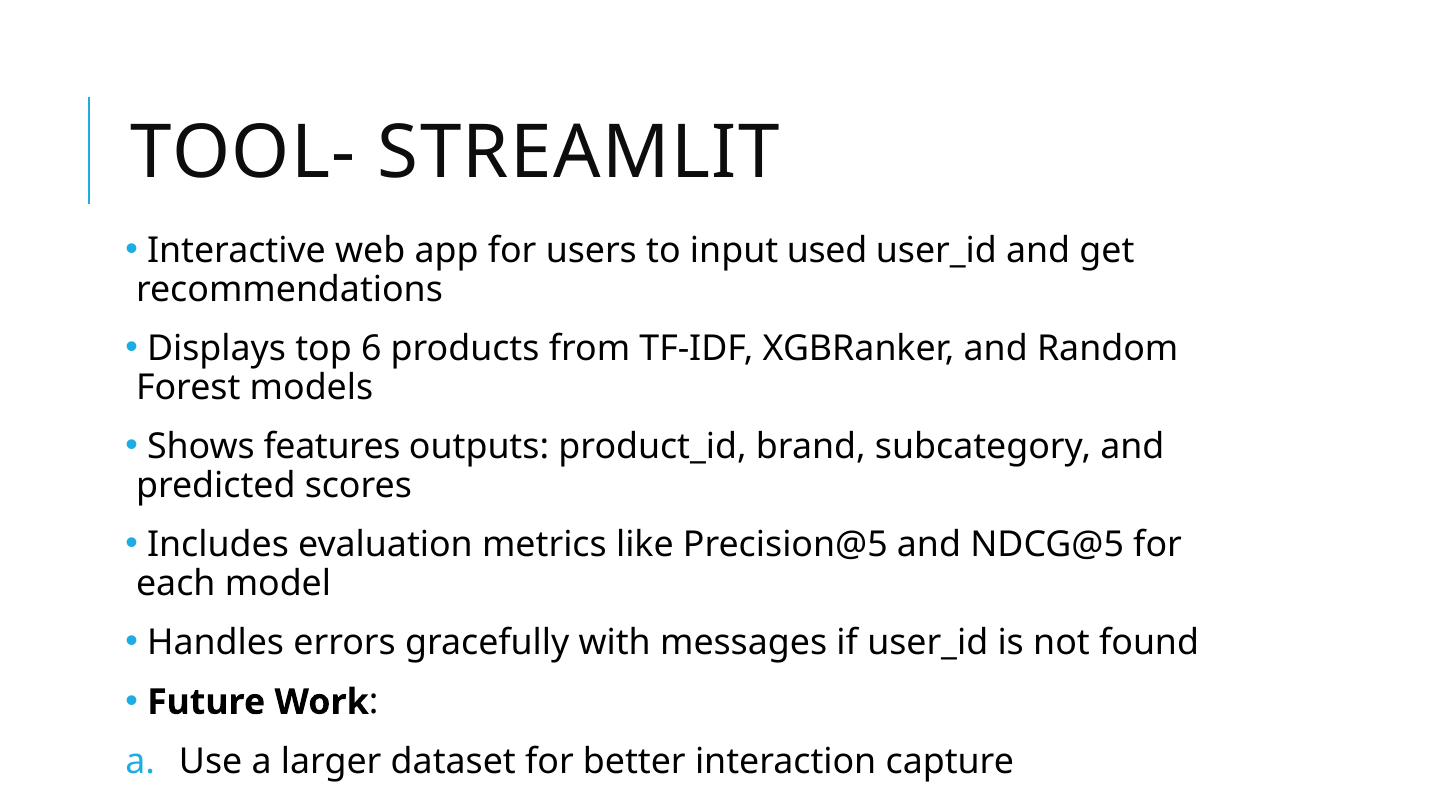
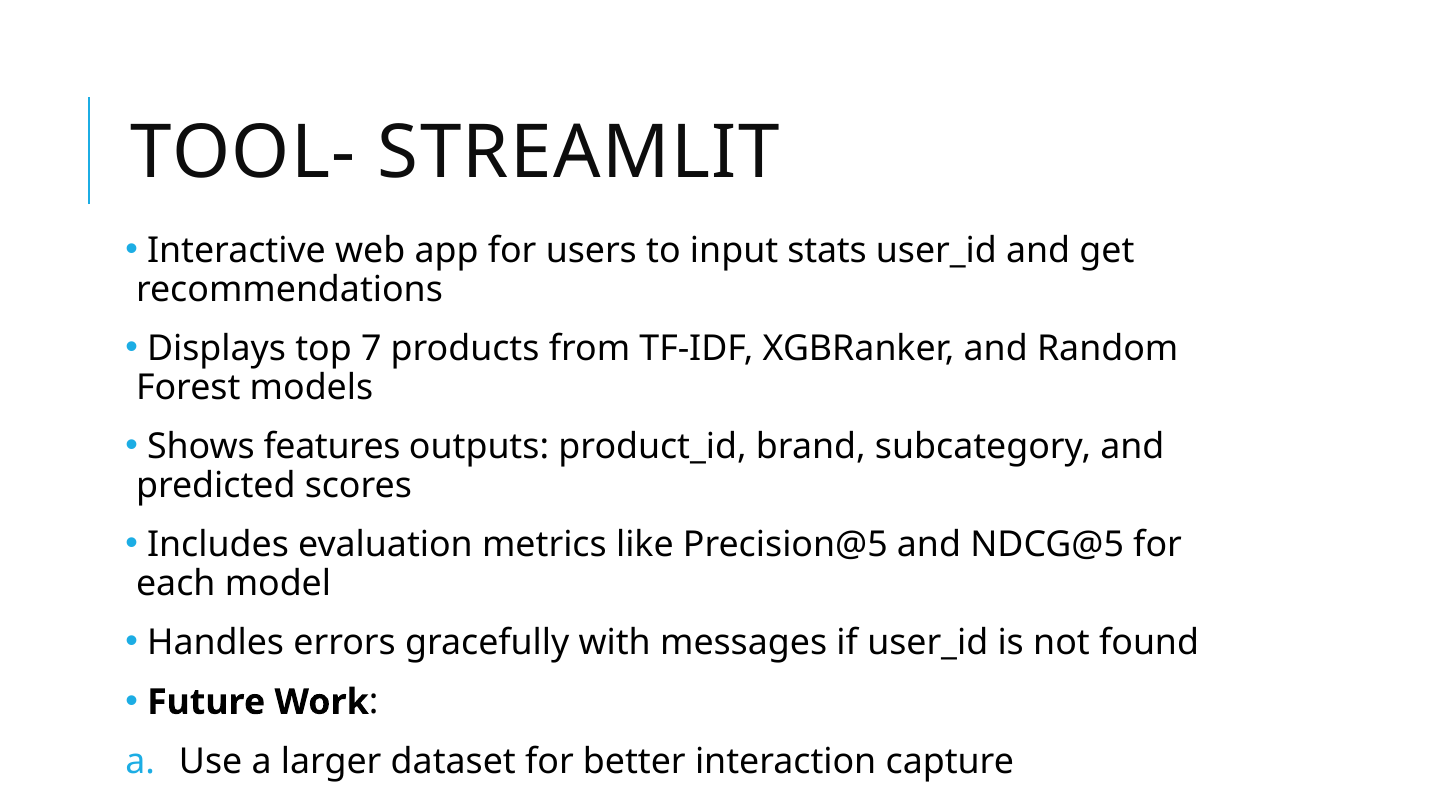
used: used -> stats (827, 251)
6: 6 -> 7 (371, 349)
